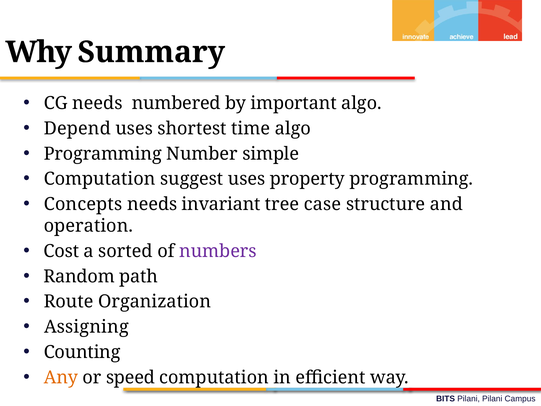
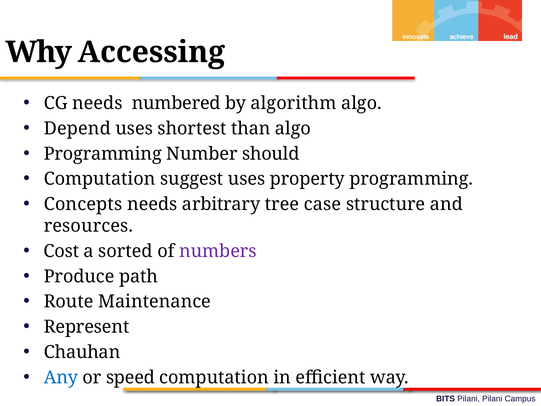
Summary: Summary -> Accessing (151, 52)
important: important -> algorithm (294, 103)
time: time -> than (251, 128)
simple: simple -> should (271, 154)
invariant: invariant -> arbitrary (221, 204)
operation: operation -> resources (88, 226)
Random: Random -> Produce (79, 276)
Organization: Organization -> Maintenance (155, 302)
Assigning: Assigning -> Represent (87, 327)
Counting: Counting -> Chauhan (82, 352)
Any colour: orange -> blue (61, 377)
